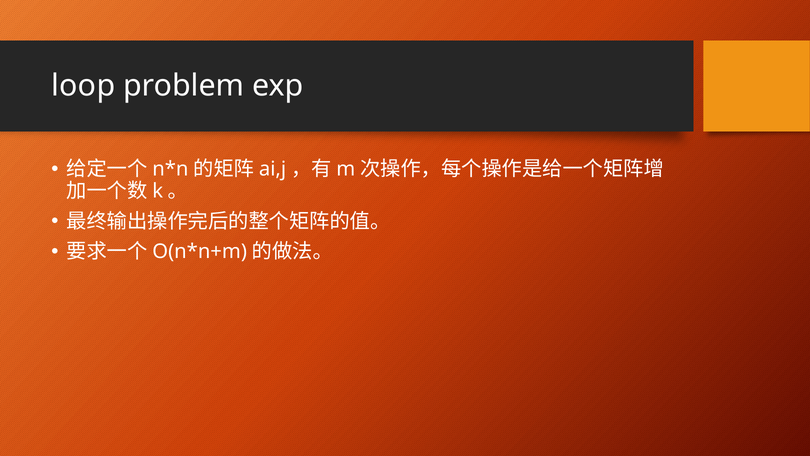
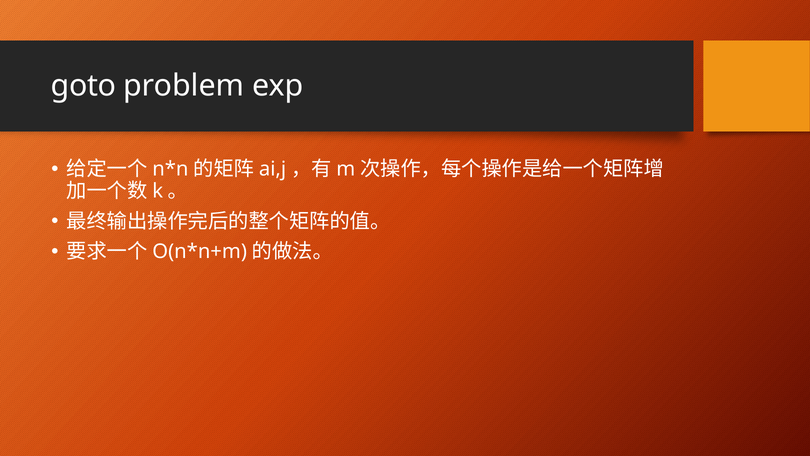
loop: loop -> goto (84, 86)
